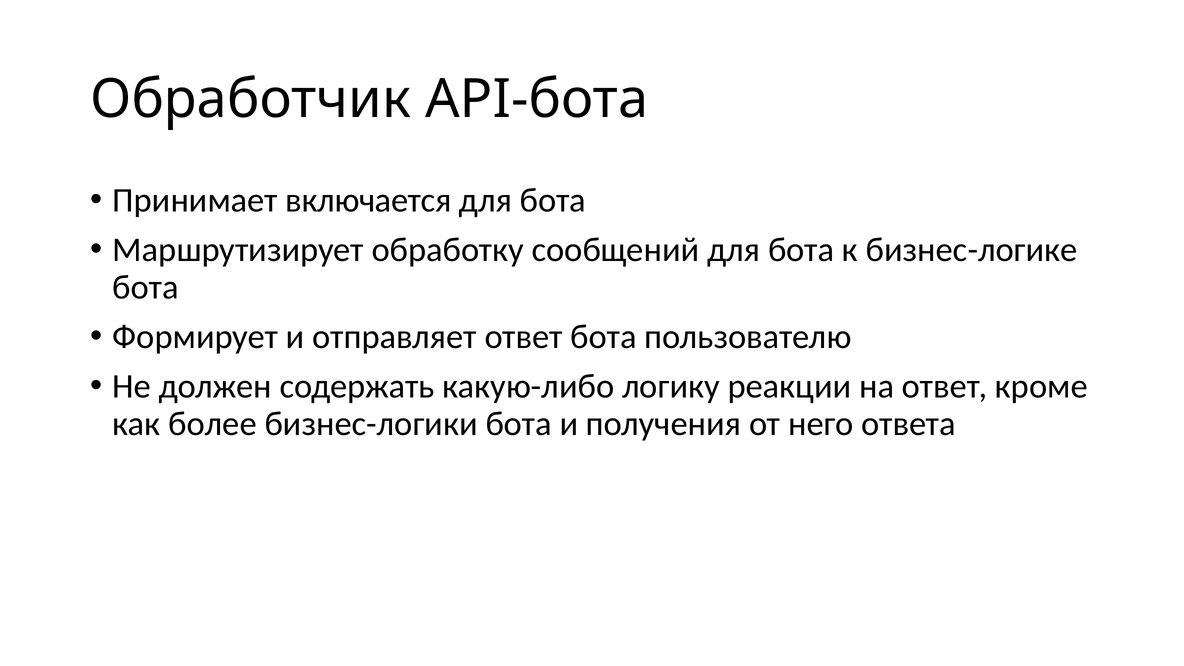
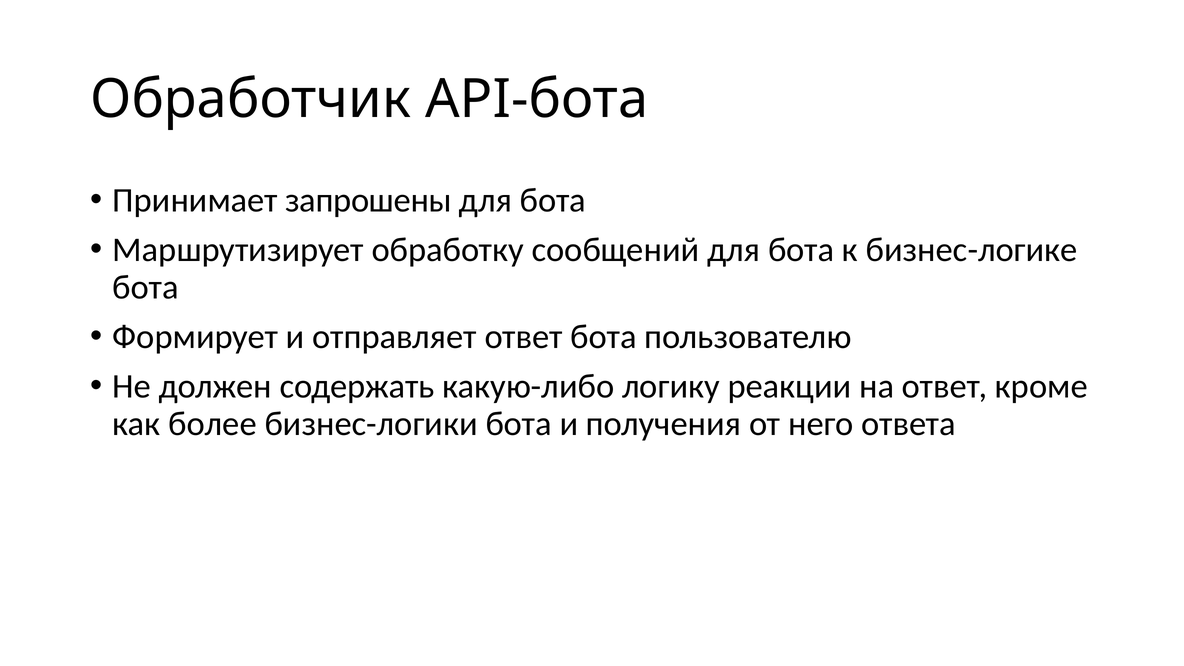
включается: включается -> запрошены (368, 200)
